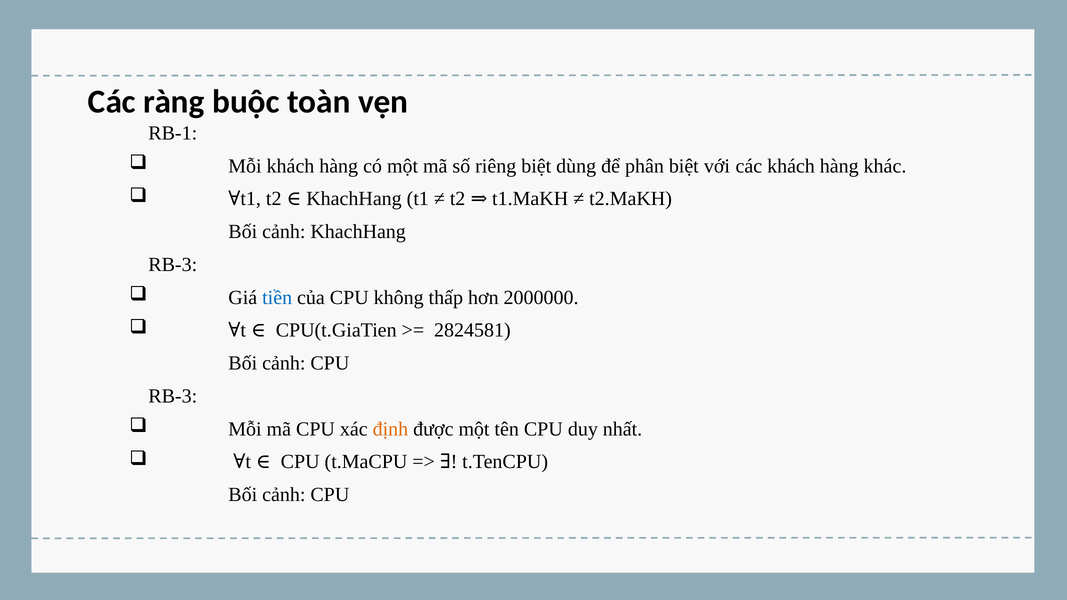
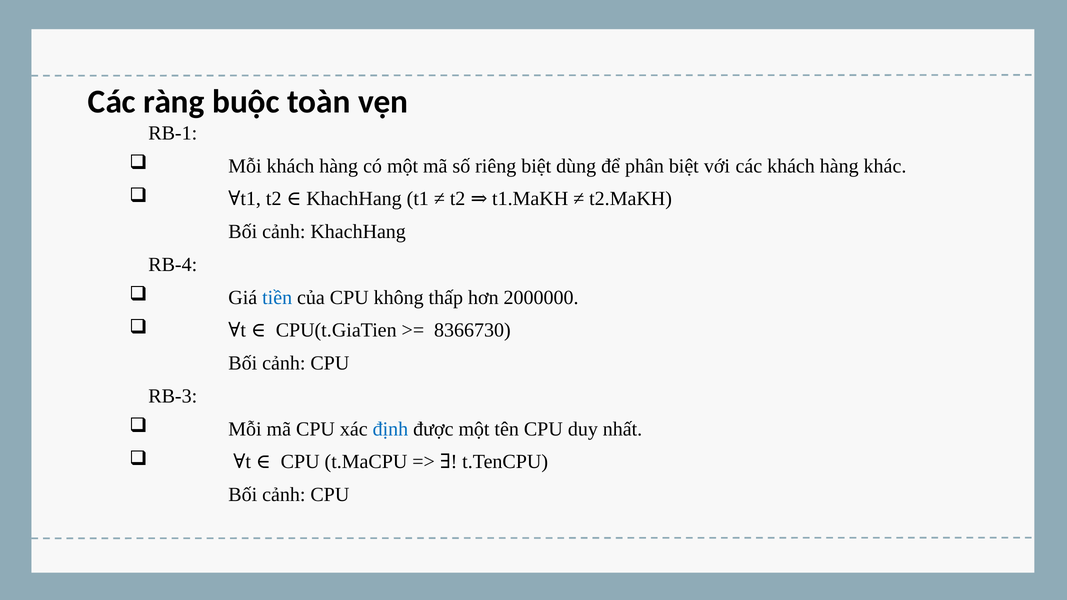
RB-3: RB-3 -> RB-4 (173, 265)
2824581: 2824581 -> 8366730 (472, 330)
định colour: orange -> blue (390, 429)
